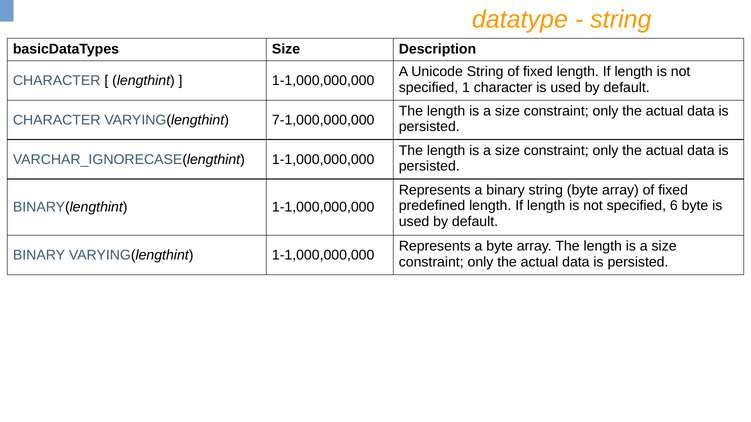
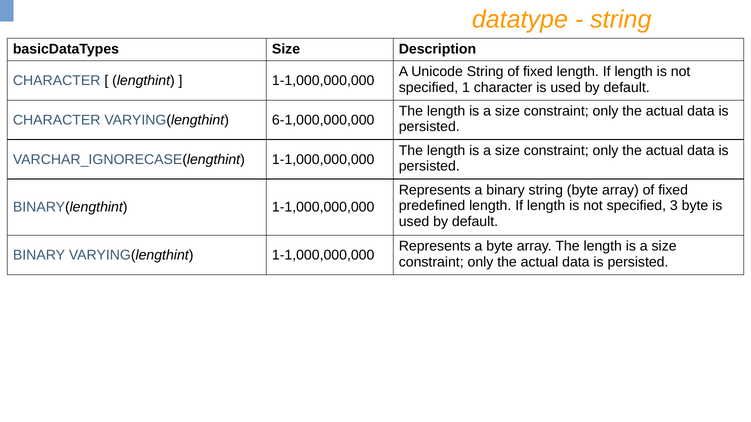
7-1,000,000,000: 7-1,000,000,000 -> 6-1,000,000,000 (323, 120)
6: 6 -> 3 (674, 206)
